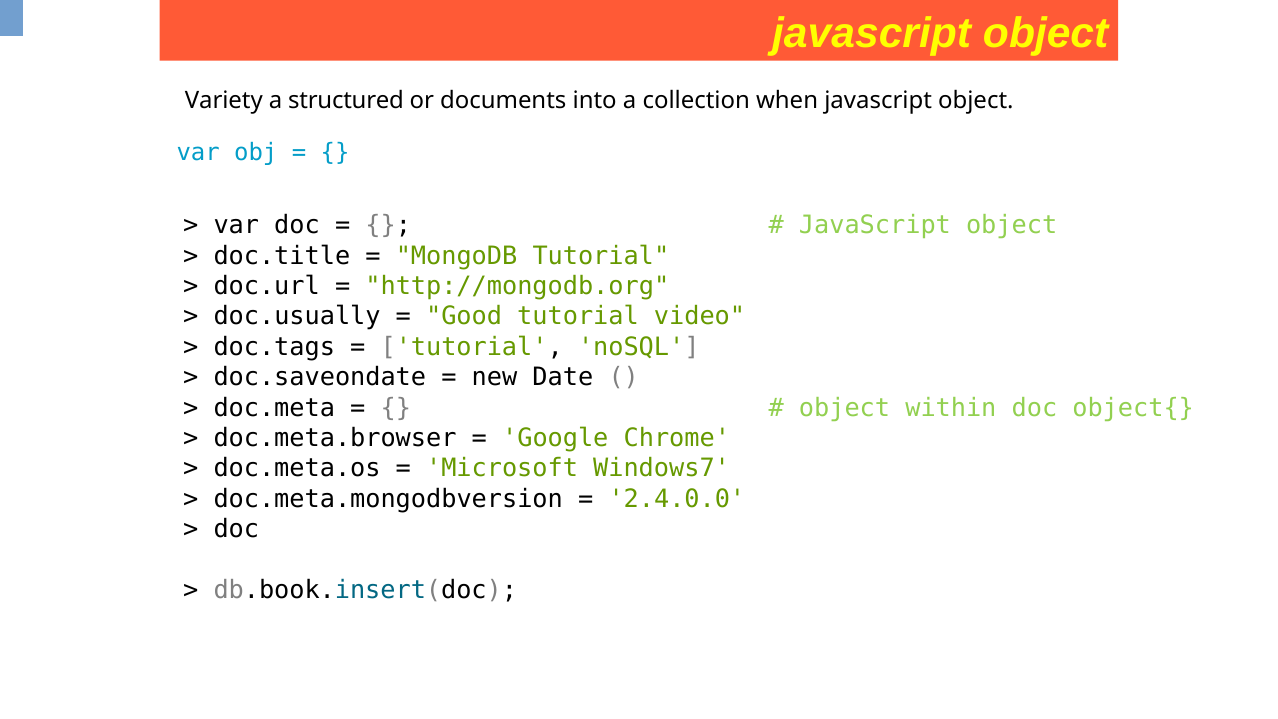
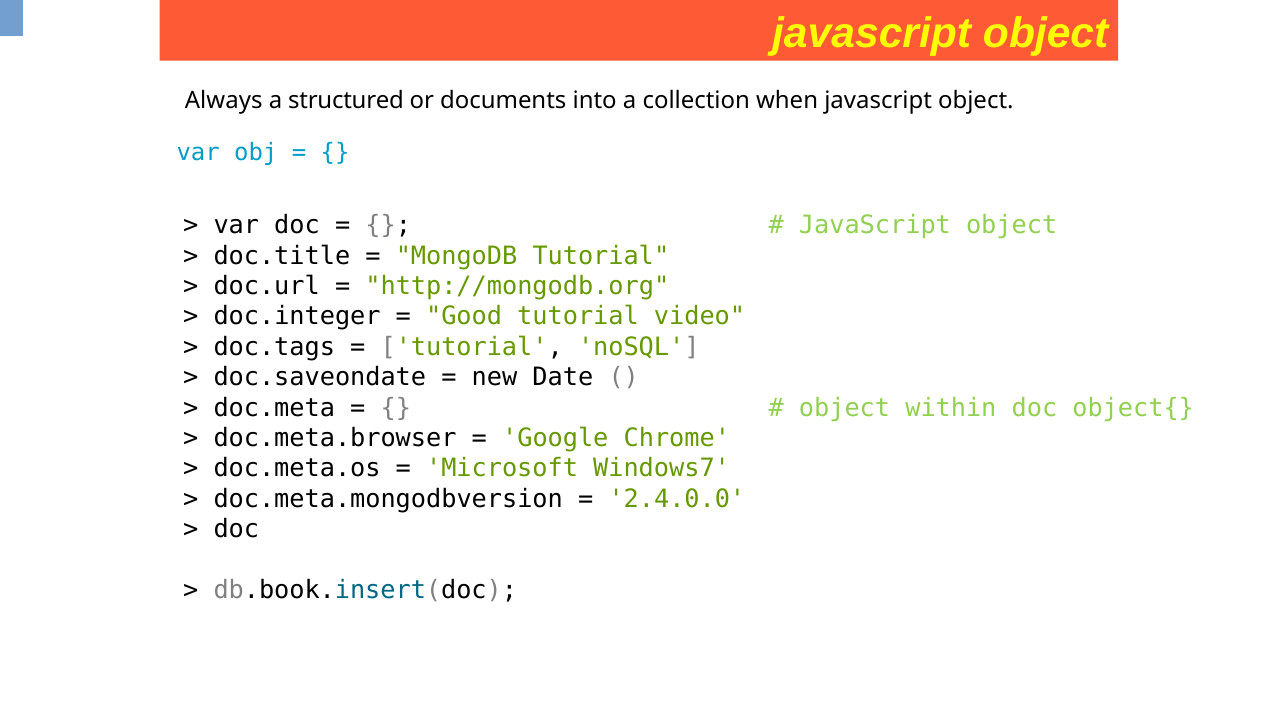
Variety: Variety -> Always (224, 101)
doc.usually: doc.usually -> doc.integer (297, 317)
